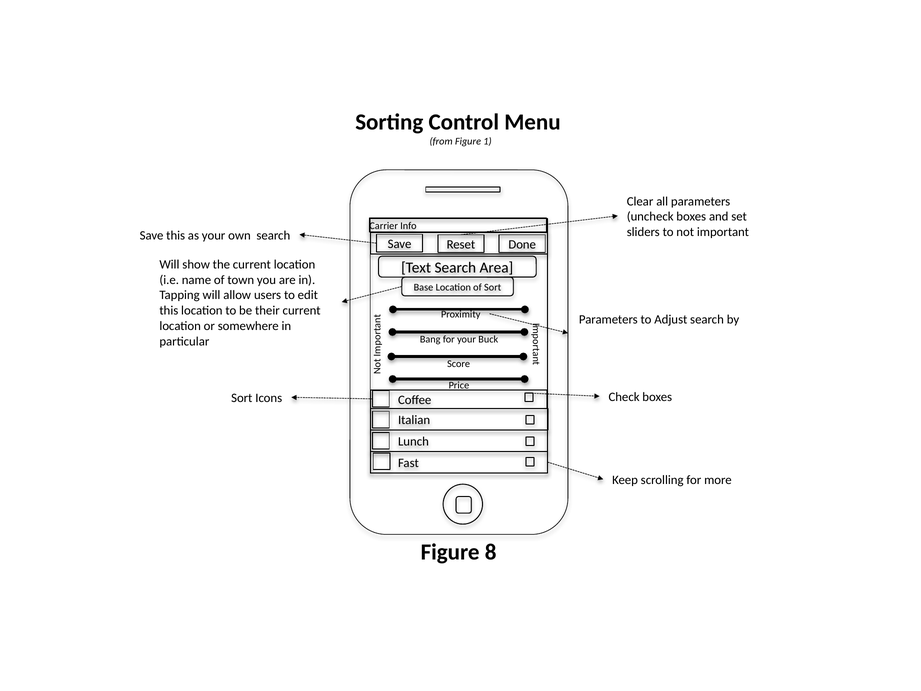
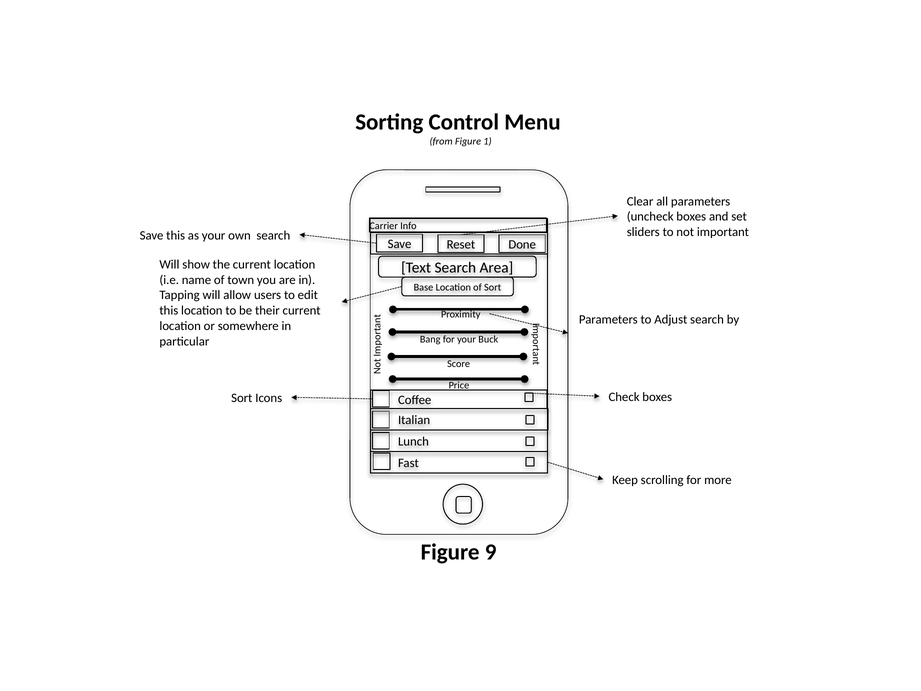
8: 8 -> 9 (491, 552)
